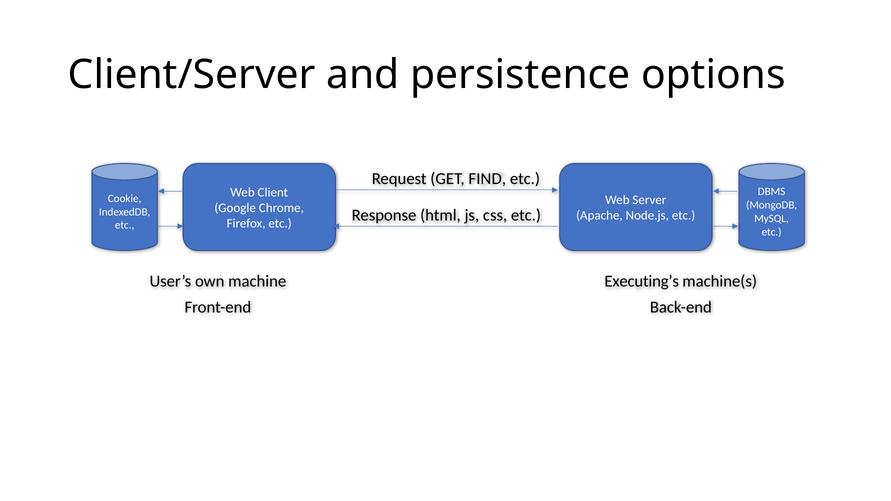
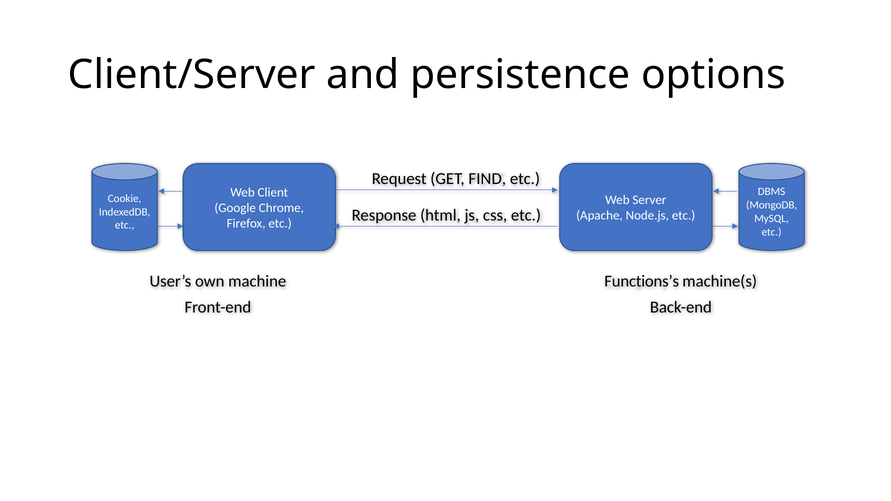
Executing’s: Executing’s -> Functions’s (642, 281)
